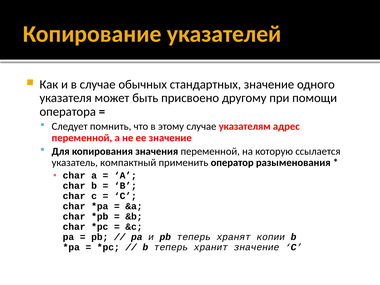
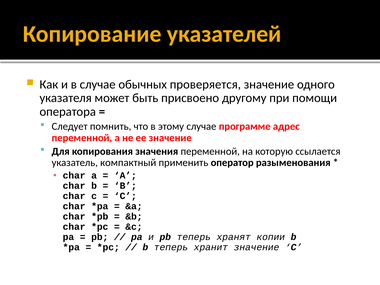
стандартных: стандартных -> проверяется (205, 84)
указателям: указателям -> программе (245, 126)
